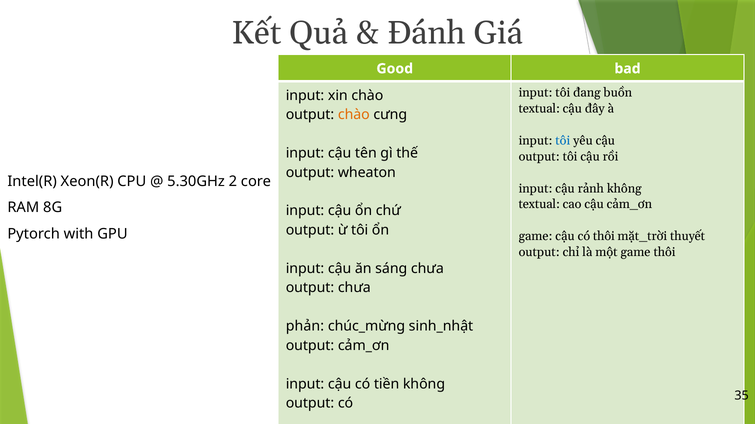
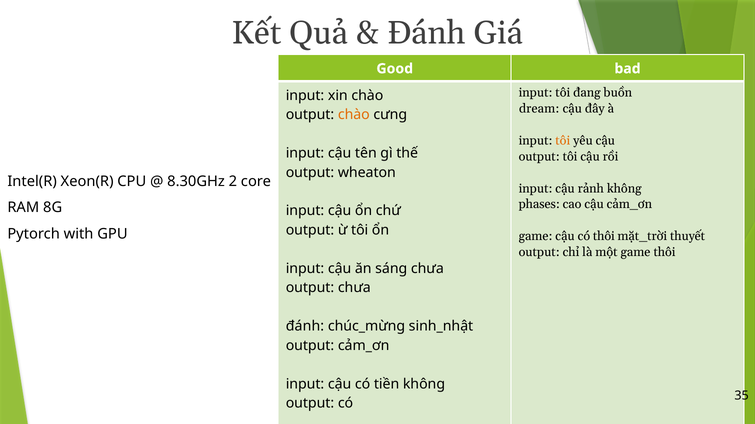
textual: textual -> dream (539, 109)
tôi colour: blue -> orange (563, 141)
5.30GHz: 5.30GHz -> 8.30GHz (196, 181)
textual: textual -> phases (539, 205)
phản: phản -> đánh (305, 327)
